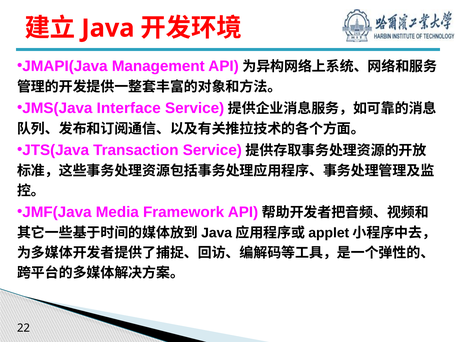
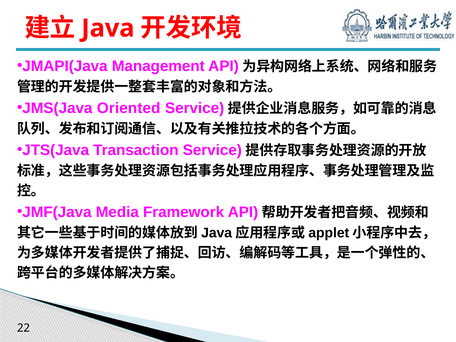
Interface: Interface -> Oriented (129, 108)
